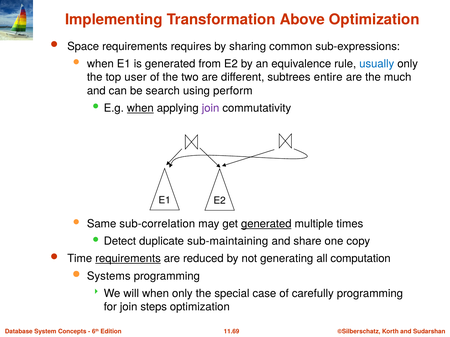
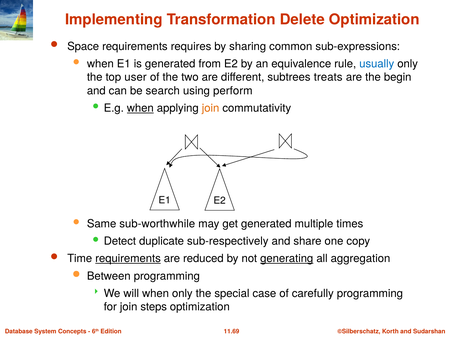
Above: Above -> Delete (302, 20)
entire: entire -> treats (328, 77)
much: much -> begin (398, 77)
join colour: purple -> orange (211, 108)
sub-correlation: sub-correlation -> sub-worthwhile (157, 224)
generated underline: present -> none (266, 224)
sub-maintaining: sub-maintaining -> sub-respectively (228, 242)
generating underline: none -> present (287, 259)
computation: computation -> aggregation (361, 259)
Systems: Systems -> Between (109, 276)
